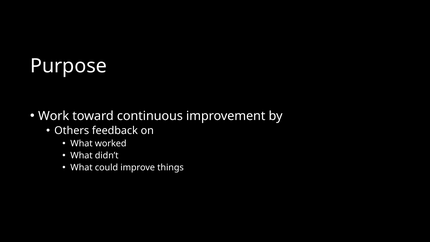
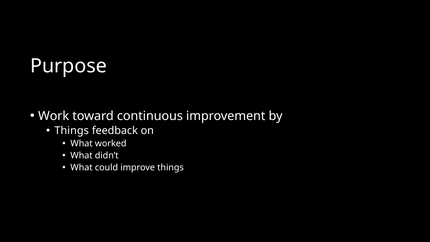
Others: Others -> Things (72, 131)
